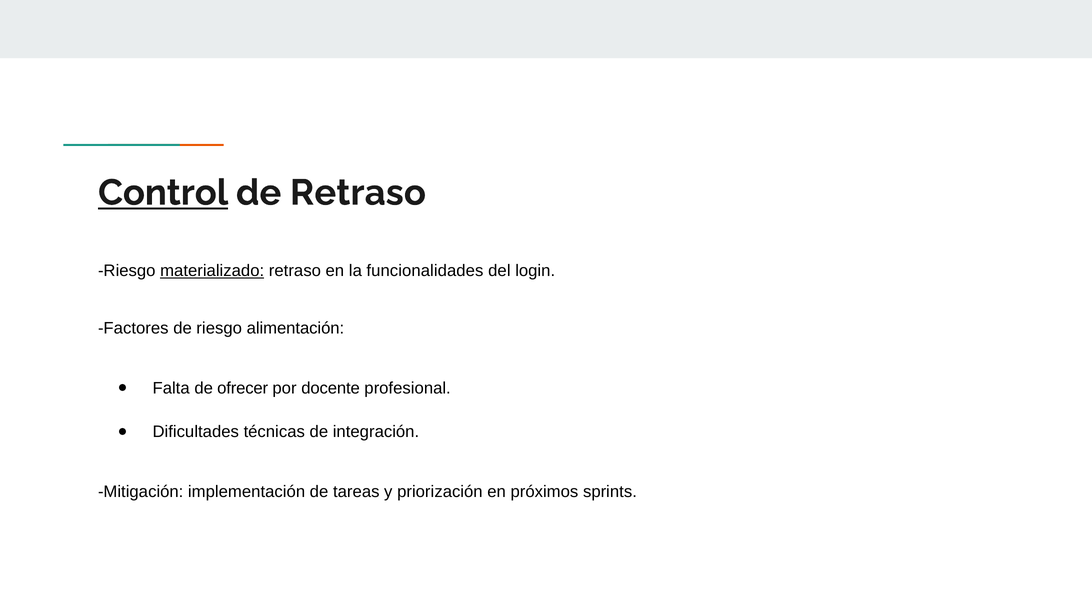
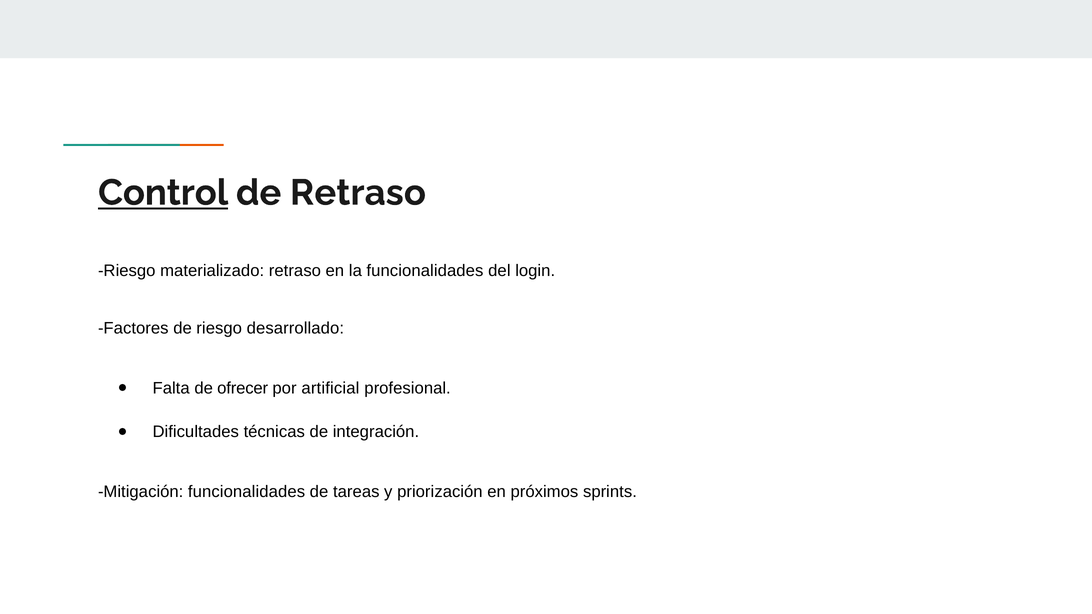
materializado underline: present -> none (212, 271)
alimentación: alimentación -> desarrollado (295, 328)
docente: docente -> artificial (330, 388)
Mitigación implementación: implementación -> funcionalidades (247, 492)
